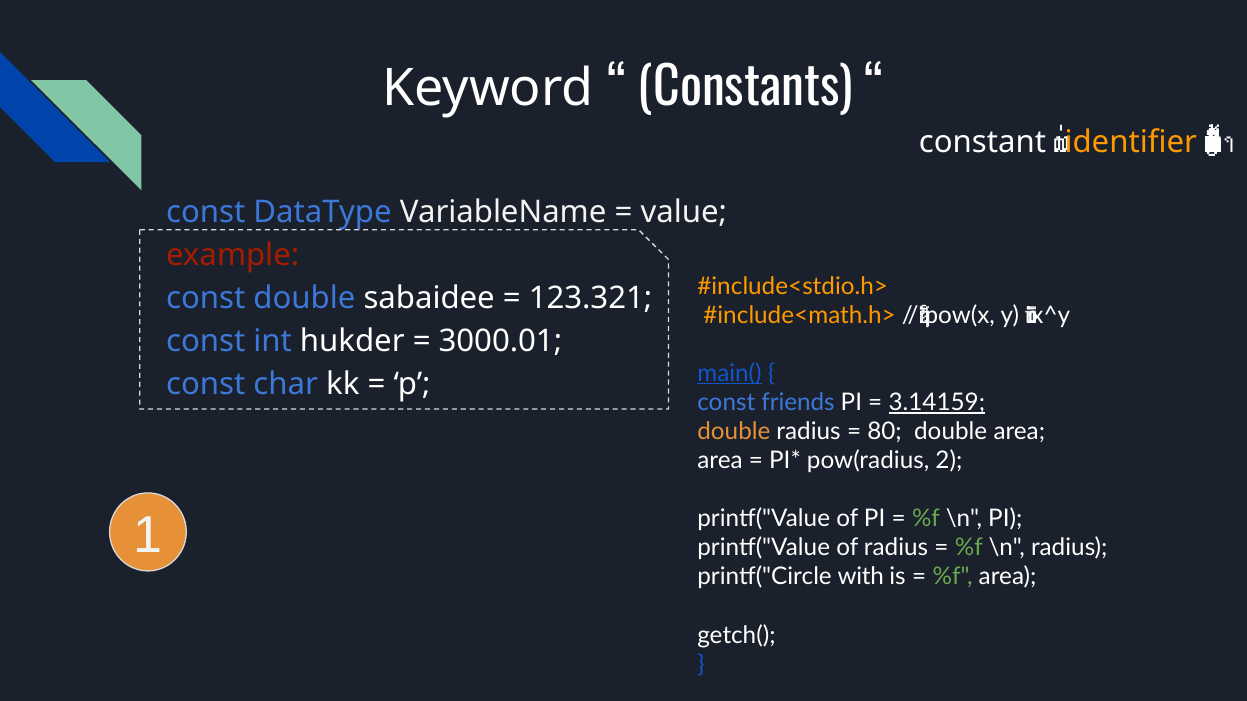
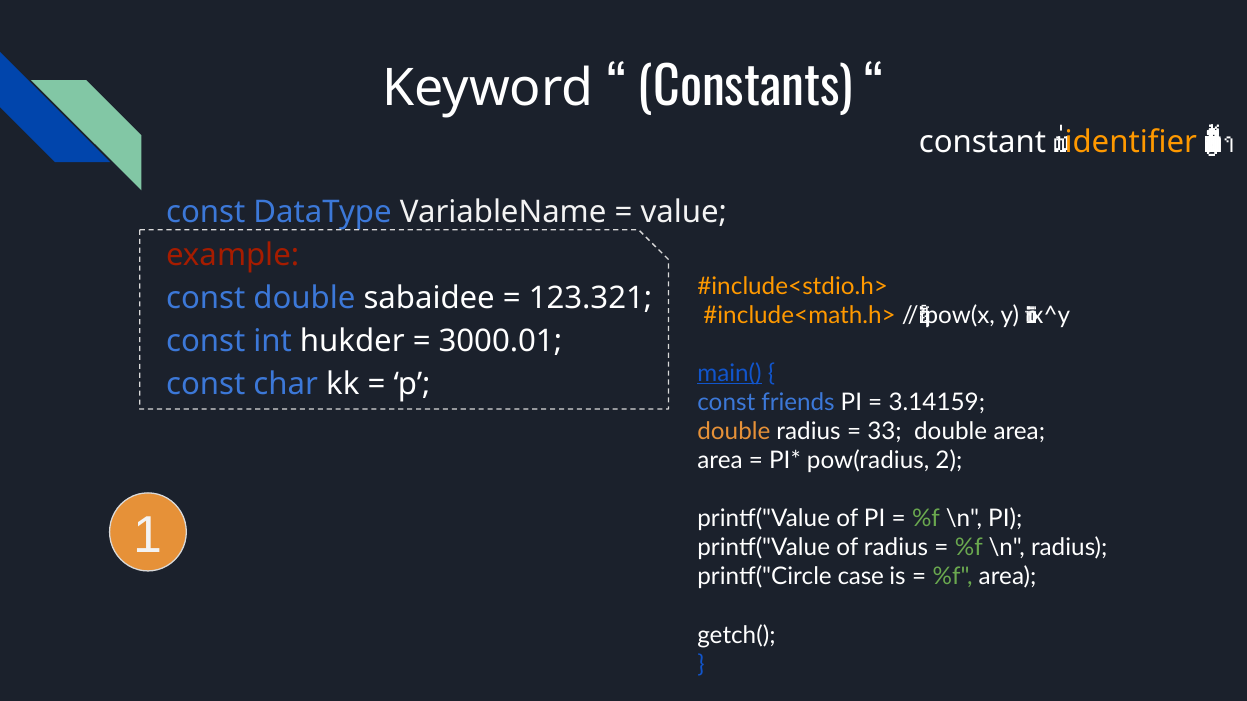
3.14159 underline: present -> none (937, 403)
80: 80 -> 33 (885, 432)
with: with -> case (861, 577)
